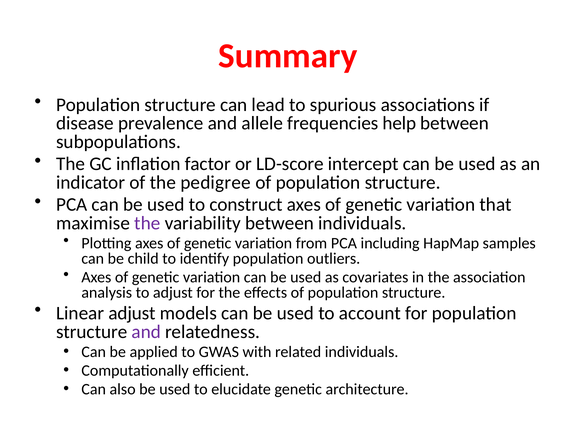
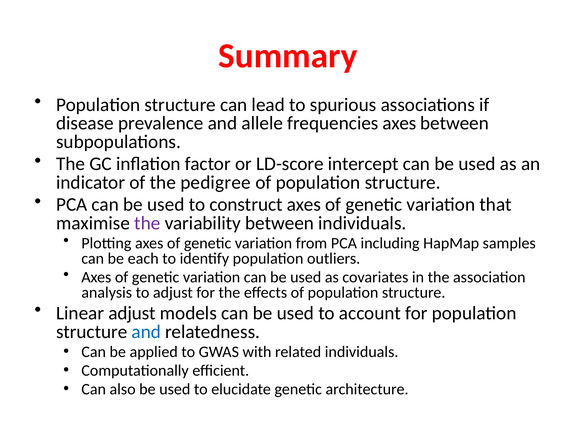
frequencies help: help -> axes (399, 123)
child: child -> each (143, 259)
and colour: purple -> blue (146, 332)
